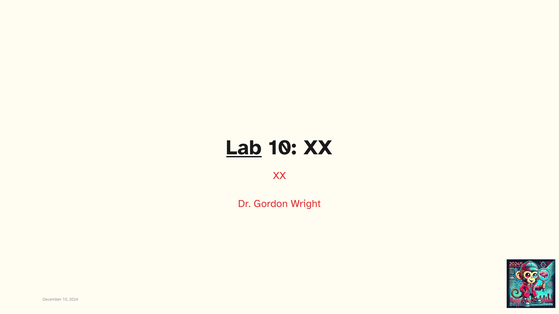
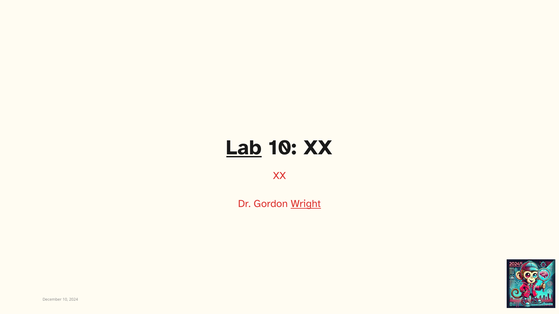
Wright underline: none -> present (306, 204)
